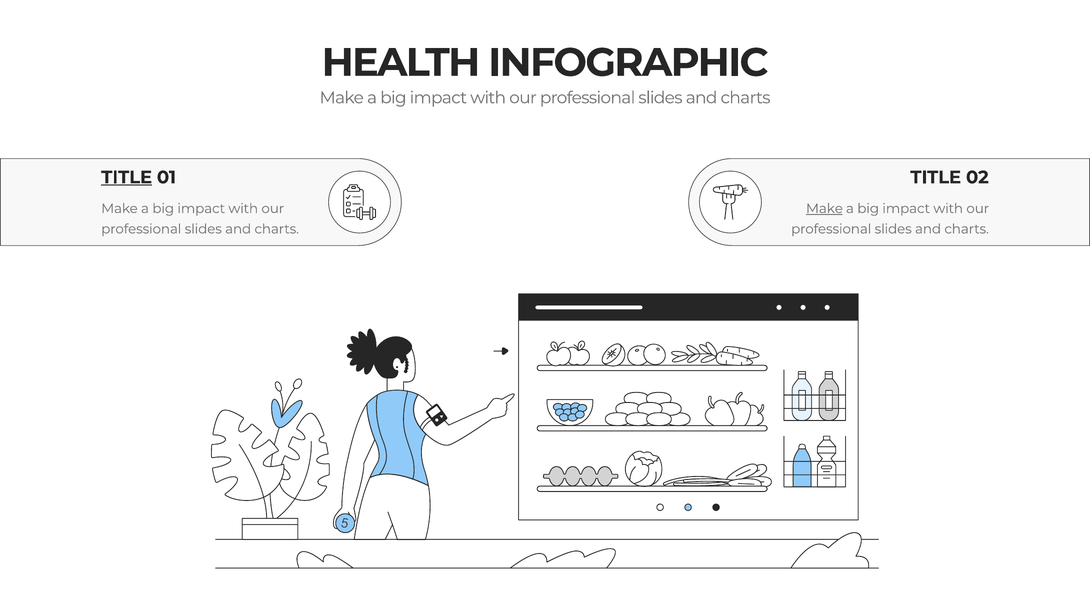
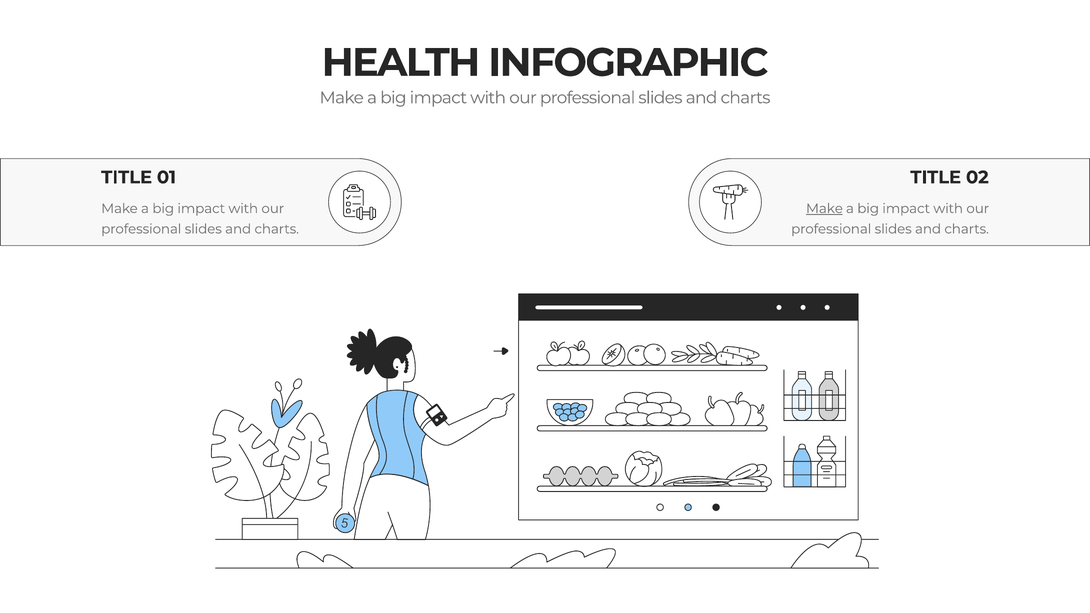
TITLE underline: present -> none (127, 177)
